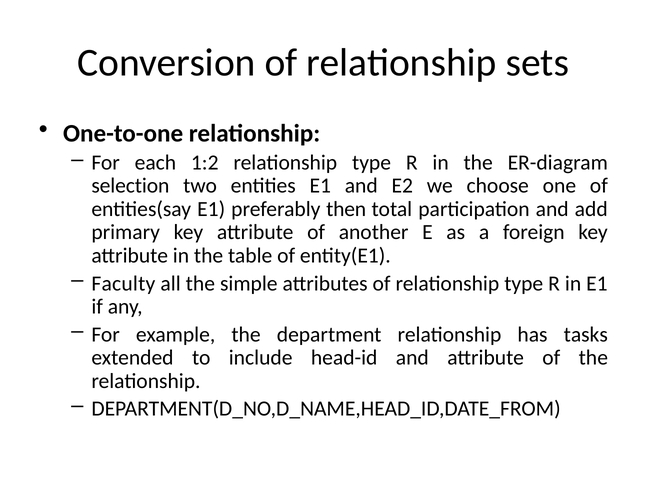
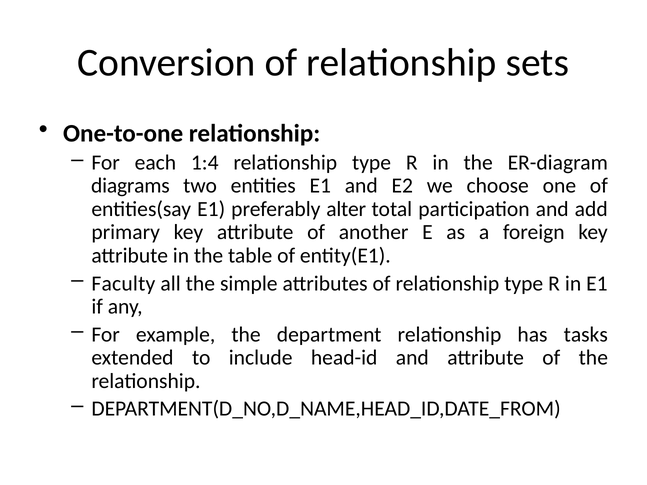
1:2: 1:2 -> 1:4 (205, 163)
selection: selection -> diagrams (130, 186)
then: then -> alter (346, 209)
